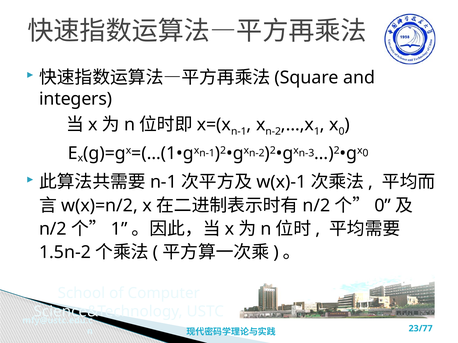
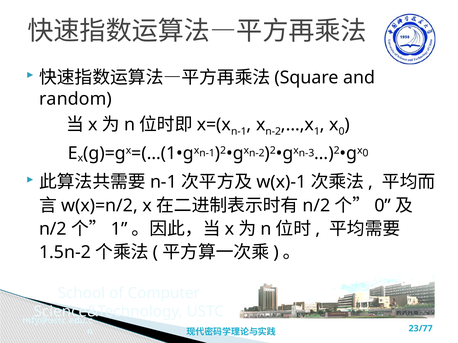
integers: integers -> random (76, 99)
